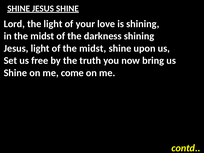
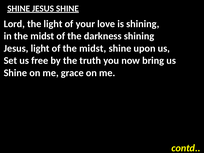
come: come -> grace (72, 73)
